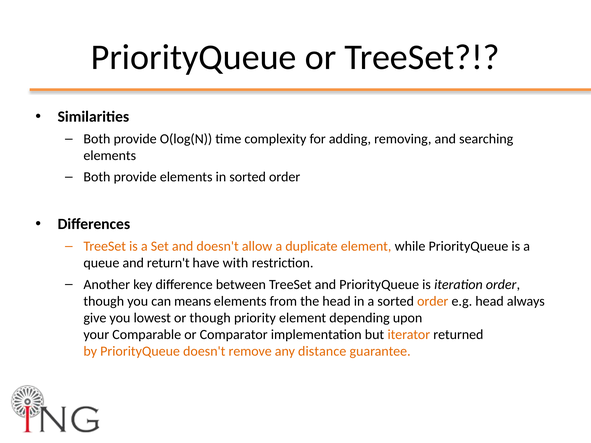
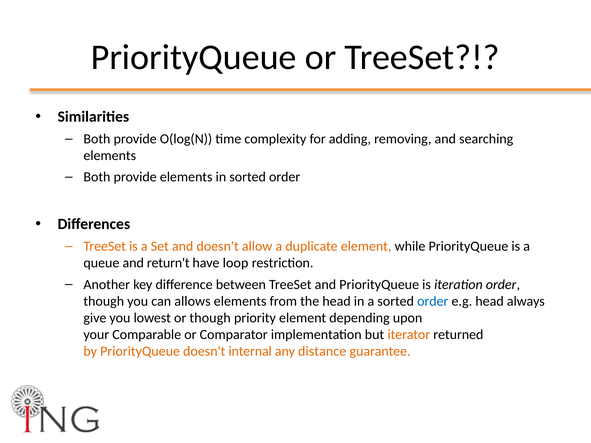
with: with -> loop (236, 263)
means: means -> allows (192, 301)
order colour: orange -> blue (433, 301)
remove: remove -> internal (250, 352)
